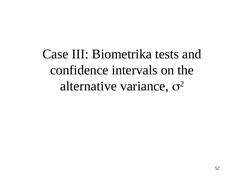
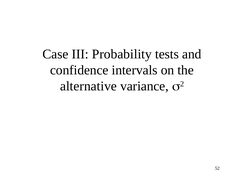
Biometrika: Biometrika -> Probability (122, 54)
